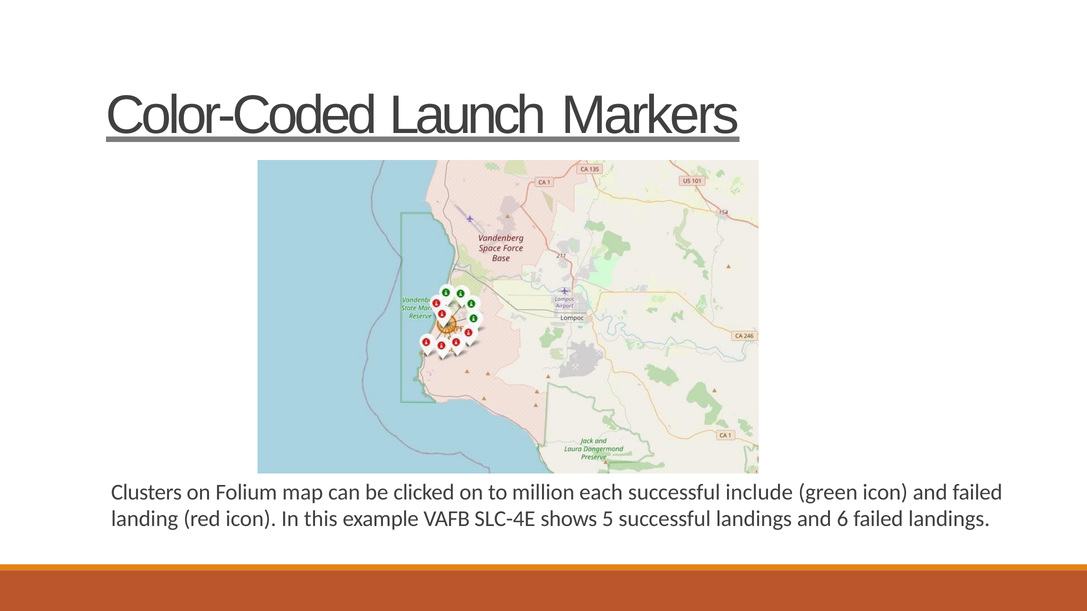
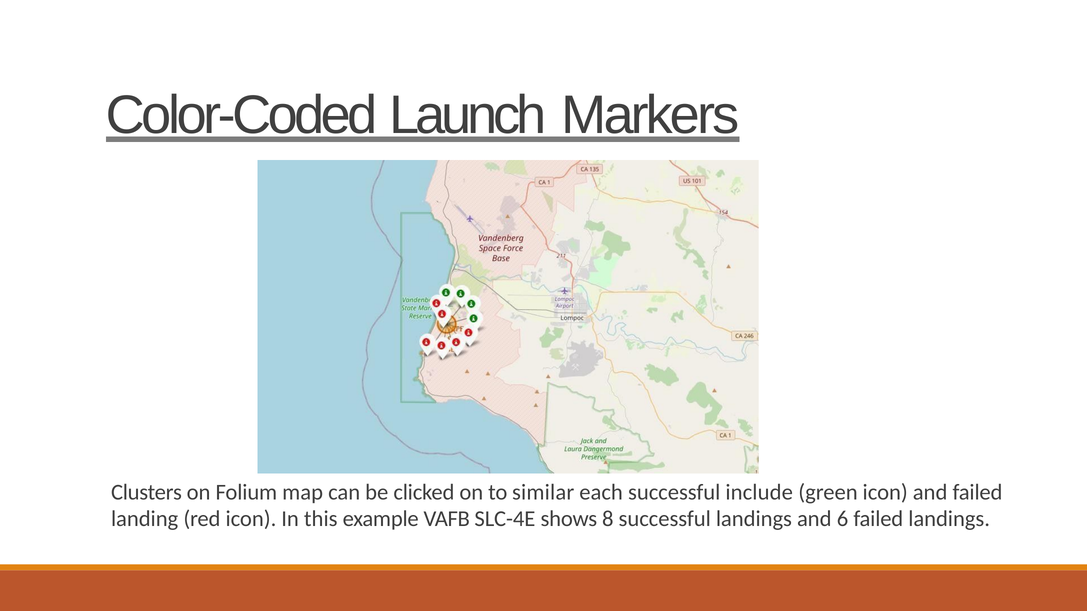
million: million -> similar (543, 493)
5: 5 -> 8 (608, 519)
